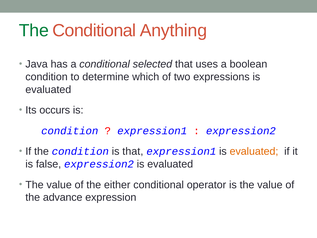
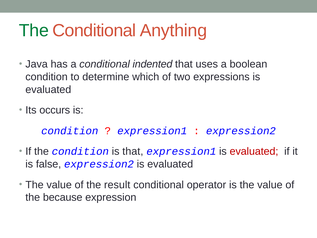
selected: selected -> indented (153, 64)
evaluated colour: orange -> red (254, 151)
either: either -> result (117, 185)
advance: advance -> because (63, 197)
